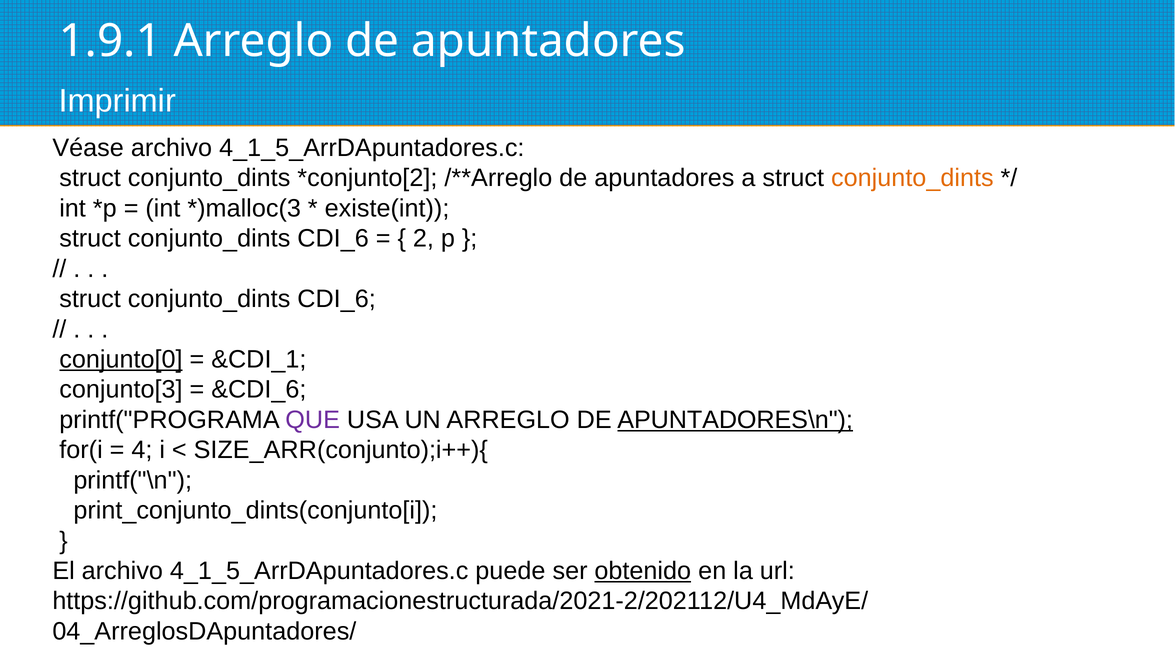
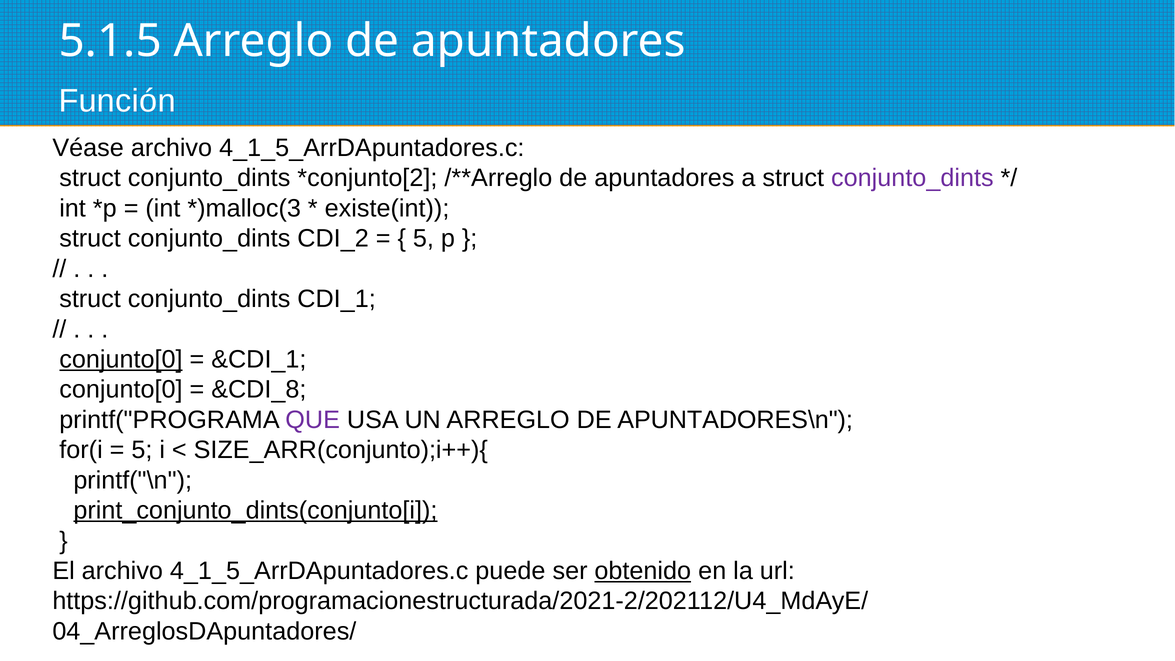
1.9.1: 1.9.1 -> 5.1.5 (110, 41)
Imprimir: Imprimir -> Función (117, 101)
conjunto_dints colour: orange -> purple (912, 178)
CDI_6: CDI_6 -> CDI_2 (333, 239)
2: 2 -> 5 (423, 239)
CDI_6: CDI_6 -> CDI_1 (337, 299)
conjunto[3: conjunto[3 -> conjunto[0 (121, 390)
&CDI_6: &CDI_6 -> &CDI_8 (259, 390)
APUNTADORES\n underline: present -> none (735, 420)
4: 4 -> 5 (142, 450)
print_conjunto_dints(conjunto[i underline: none -> present (255, 511)
